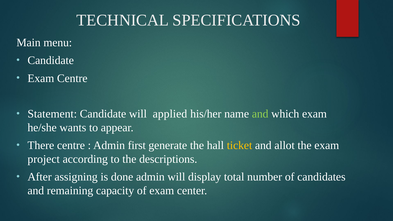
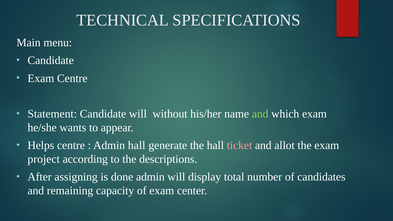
applied: applied -> without (170, 114)
There: There -> Helps (41, 145)
Admin first: first -> hall (137, 145)
ticket colour: yellow -> pink (239, 145)
